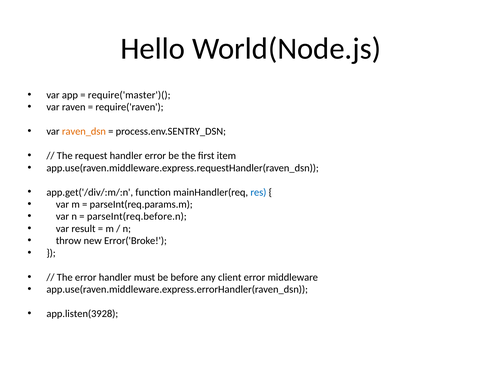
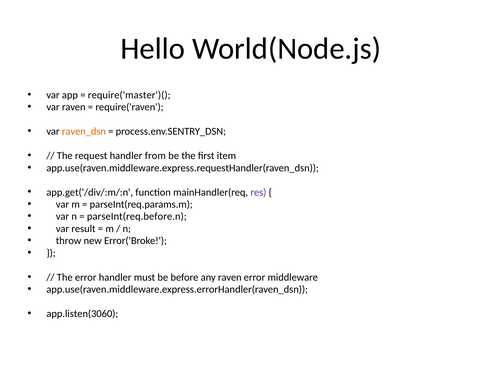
handler error: error -> from (155, 156)
res colour: blue -> purple (258, 192)
any client: client -> raven (230, 277)
app.listen(3928: app.listen(3928 -> app.listen(3060 (82, 313)
